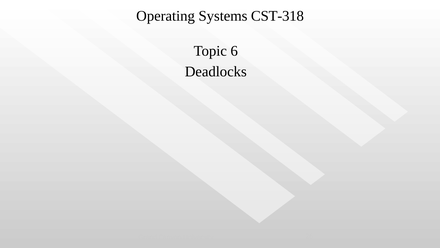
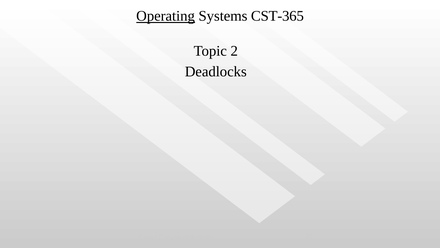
Operating underline: none -> present (166, 16)
CST-318: CST-318 -> CST-365 (277, 16)
6: 6 -> 2 (234, 51)
